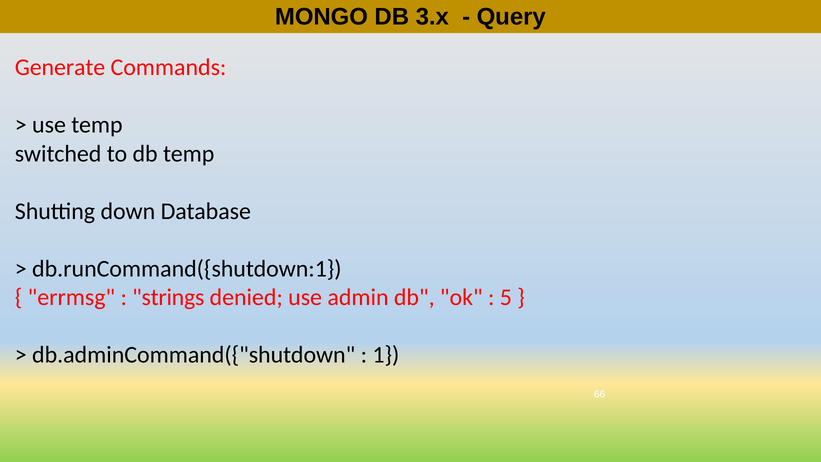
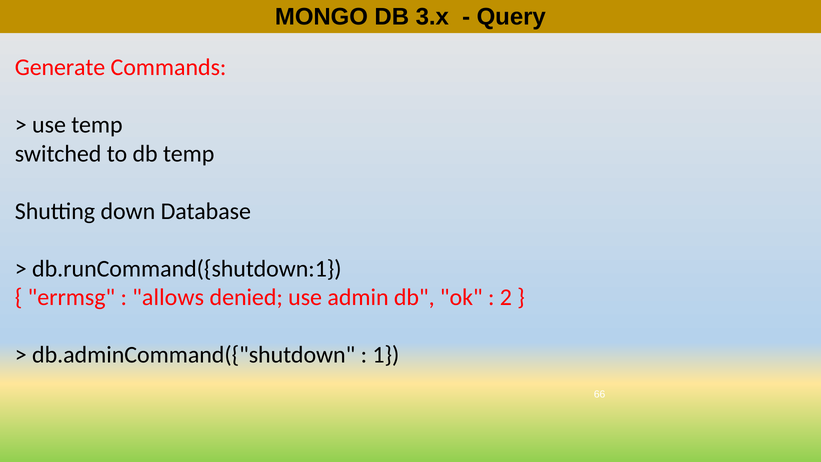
strings: strings -> allows (168, 297)
5: 5 -> 2 (506, 297)
